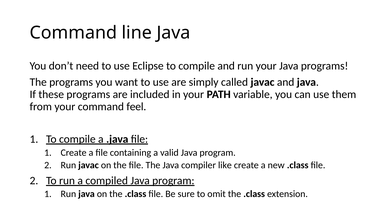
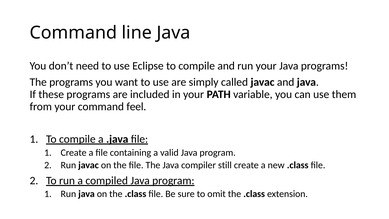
like: like -> still (225, 165)
